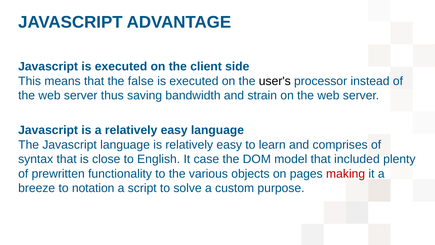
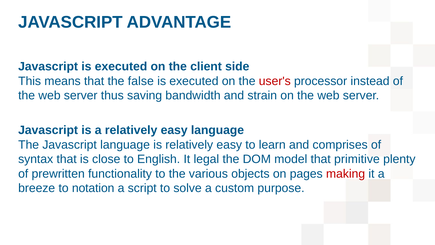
user's colour: black -> red (275, 81)
case: case -> legal (206, 159)
included: included -> primitive (357, 159)
